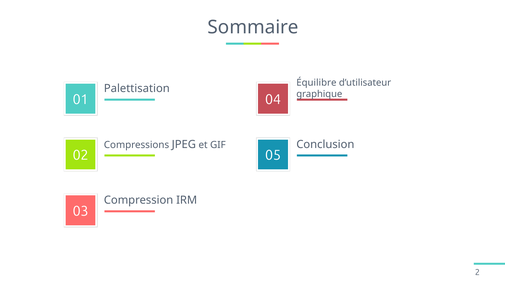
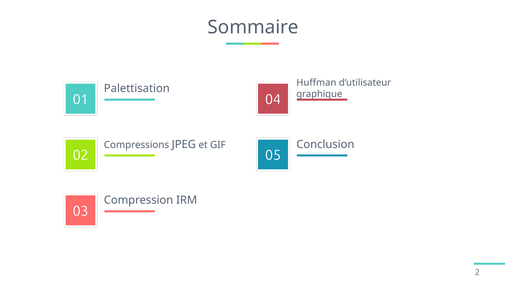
Équilibre: Équilibre -> Huffman (316, 83)
